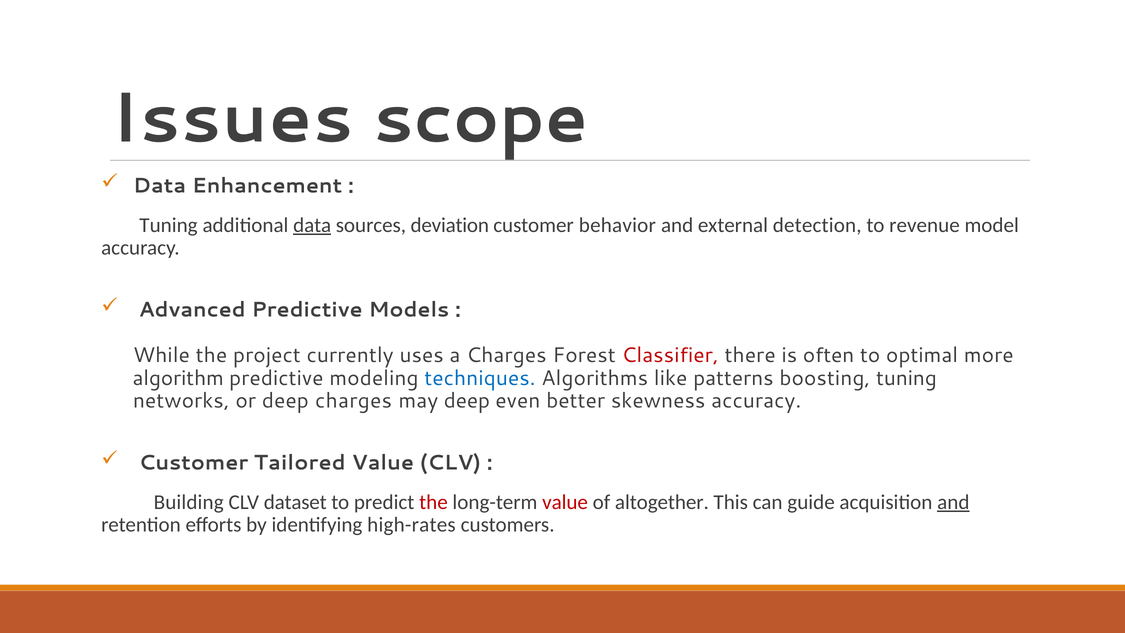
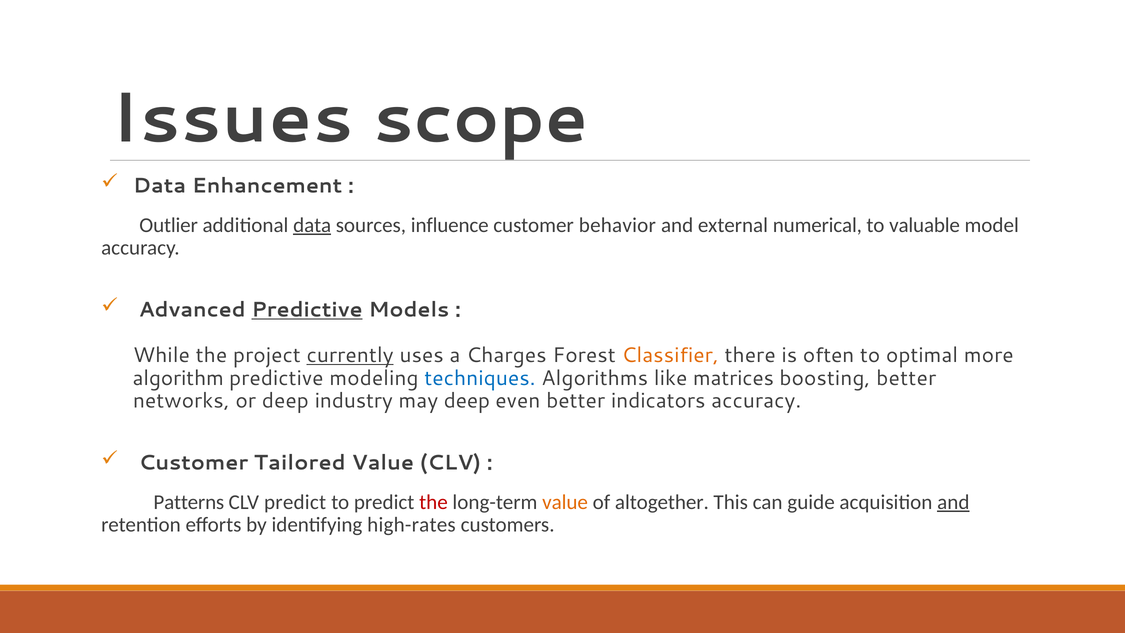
Tuning: Tuning -> Outlier (169, 225)
deviation: deviation -> influence (450, 225)
detection: detection -> numerical (817, 225)
revenue: revenue -> valuable (925, 225)
Predictive underline: none -> present (307, 310)
currently underline: none -> present (350, 355)
Classifier colour: red -> orange (670, 355)
patterns: patterns -> matrices (733, 378)
boosting tuning: tuning -> better (906, 378)
deep charges: charges -> industry (354, 401)
skewness: skewness -> indicators (658, 401)
Building: Building -> Patterns (189, 502)
CLV dataset: dataset -> predict (295, 502)
value colour: red -> orange (565, 502)
